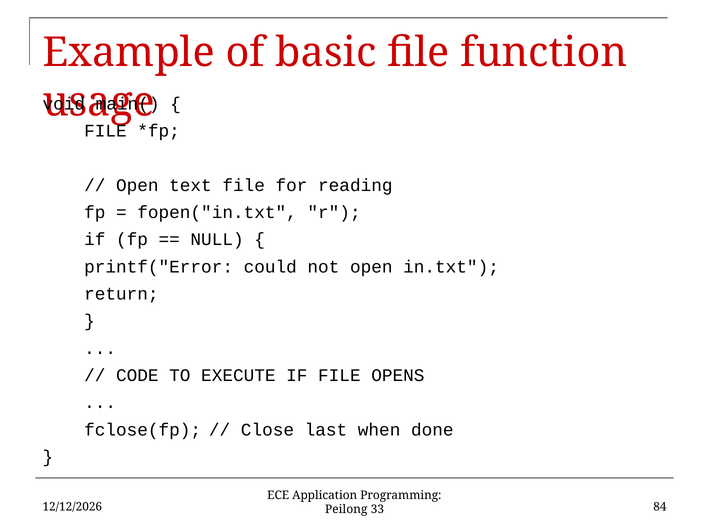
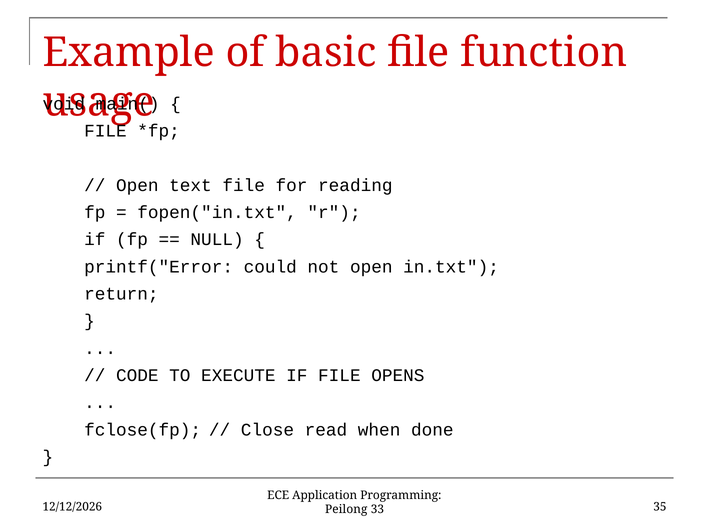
last: last -> read (326, 430)
84: 84 -> 35 (660, 508)
